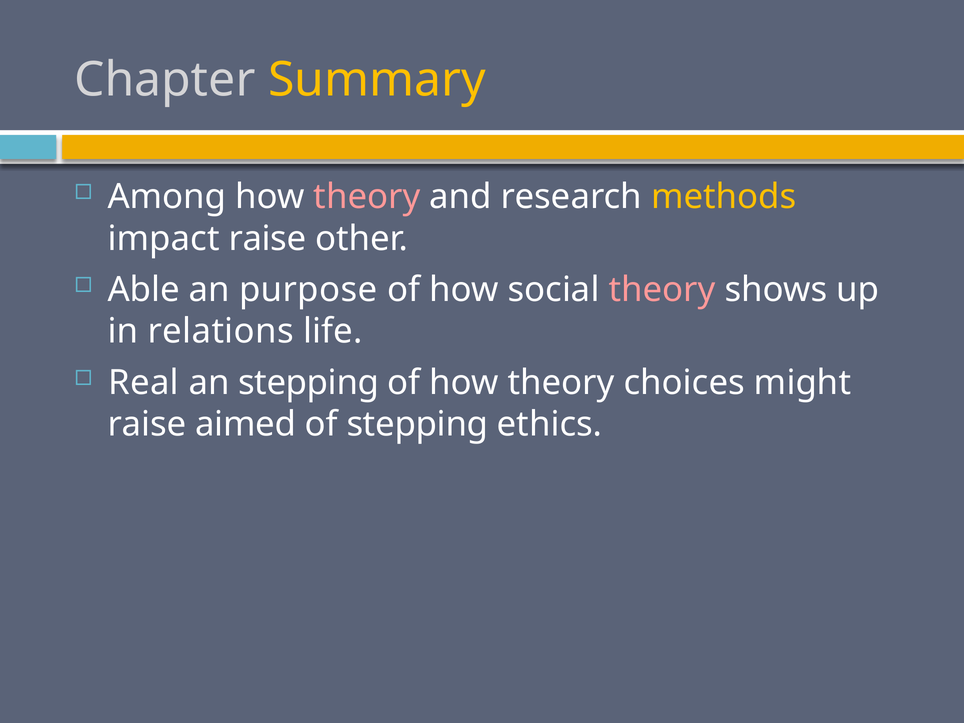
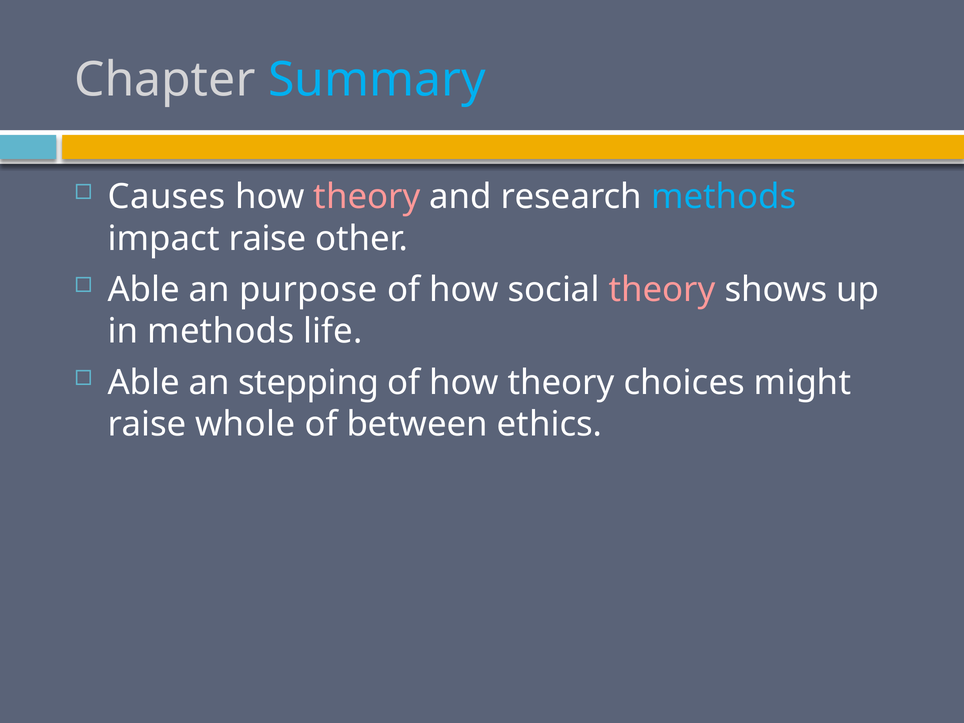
Summary colour: yellow -> light blue (377, 80)
Among: Among -> Causes (167, 197)
methods colour: yellow -> light blue (724, 197)
in relations: relations -> methods (221, 331)
Real: Real -> Able (144, 383)
aimed: aimed -> whole (245, 424)
of stepping: stepping -> between (417, 424)
